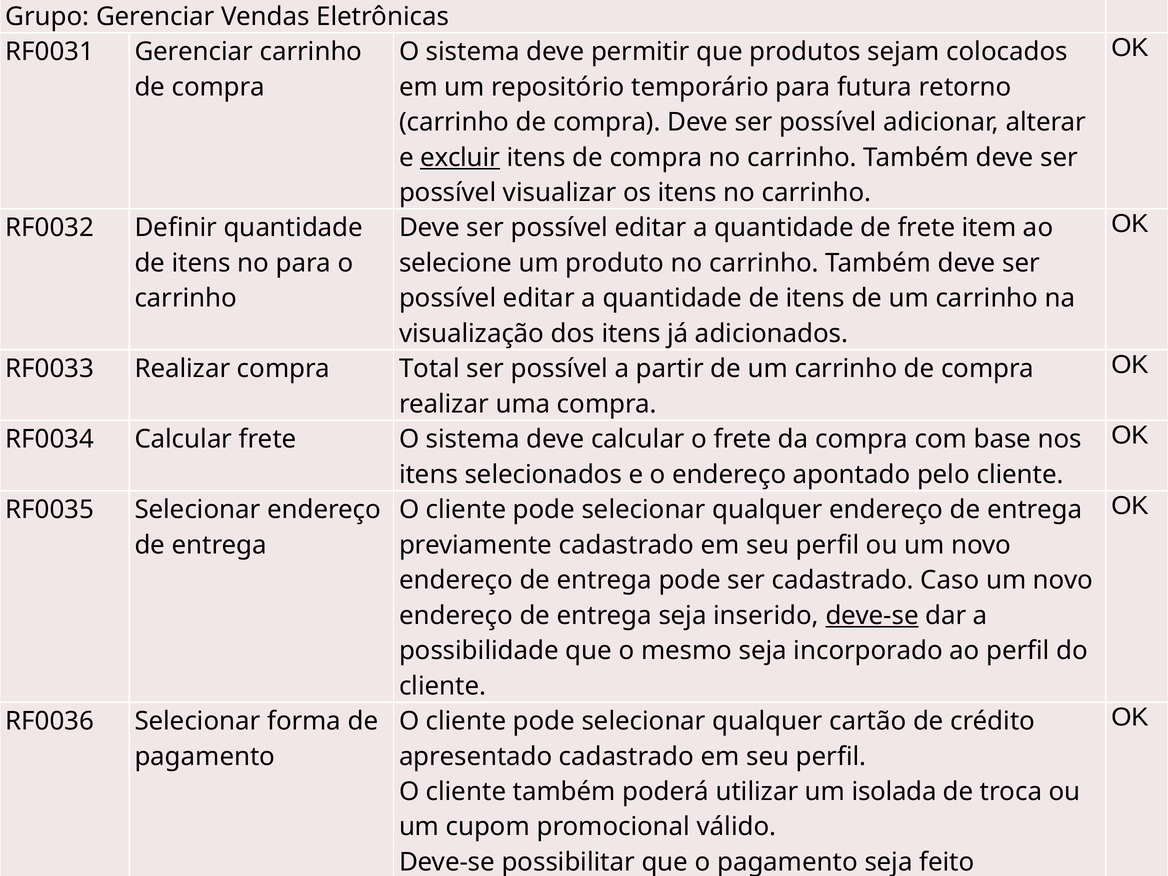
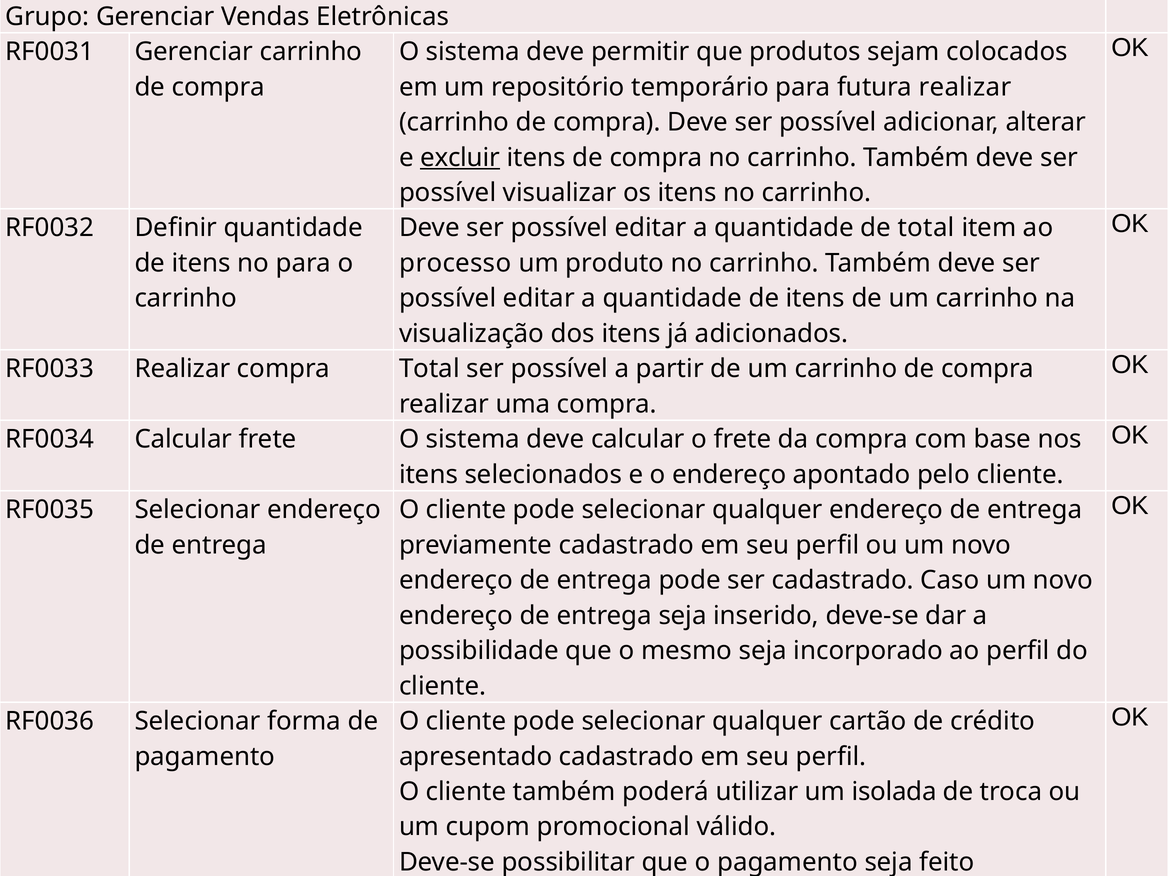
futura retorno: retorno -> realizar (965, 87)
de frete: frete -> total (926, 228)
selecione: selecione -> processo (455, 263)
deve-se underline: present -> none (872, 616)
